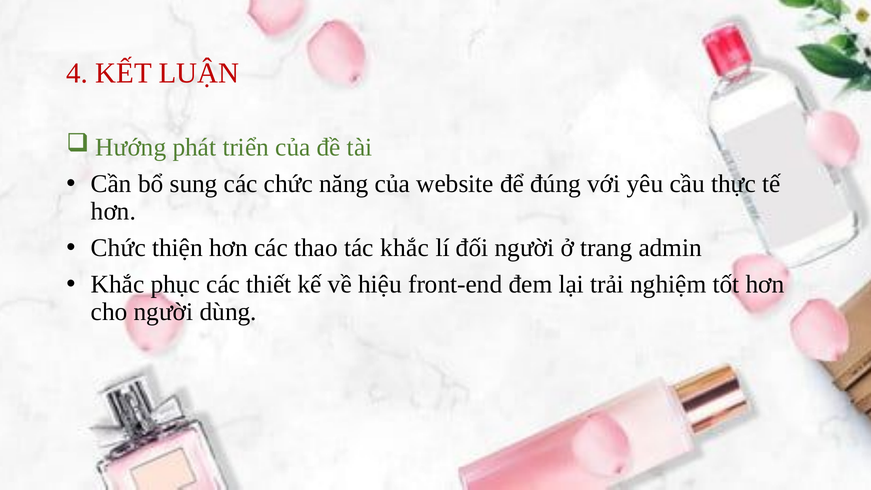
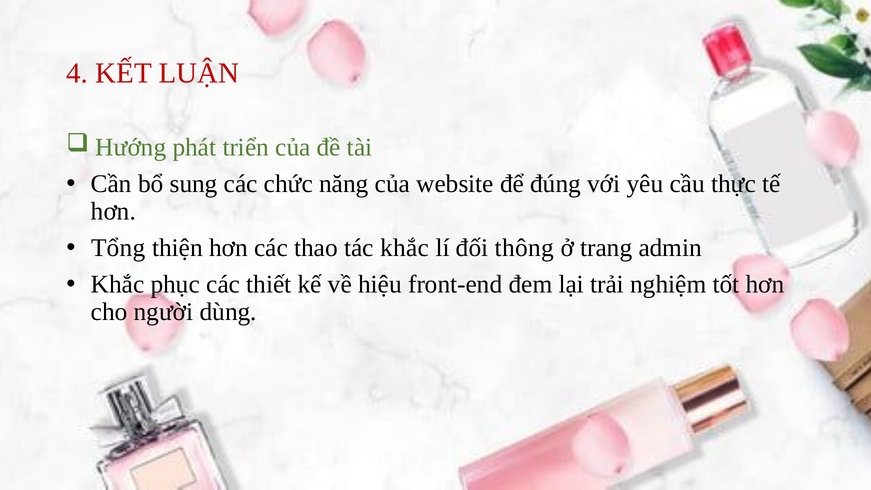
Chức: Chức -> Tổng (118, 248)
đối người: người -> thông (524, 248)
